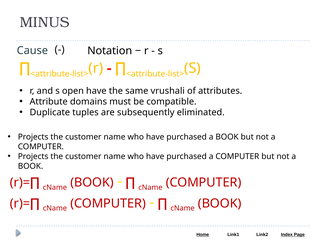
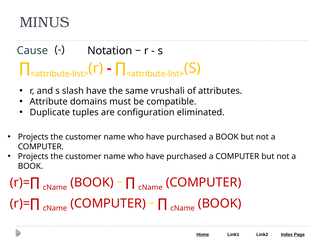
open: open -> slash (73, 91)
subsequently: subsequently -> configuration (146, 113)
